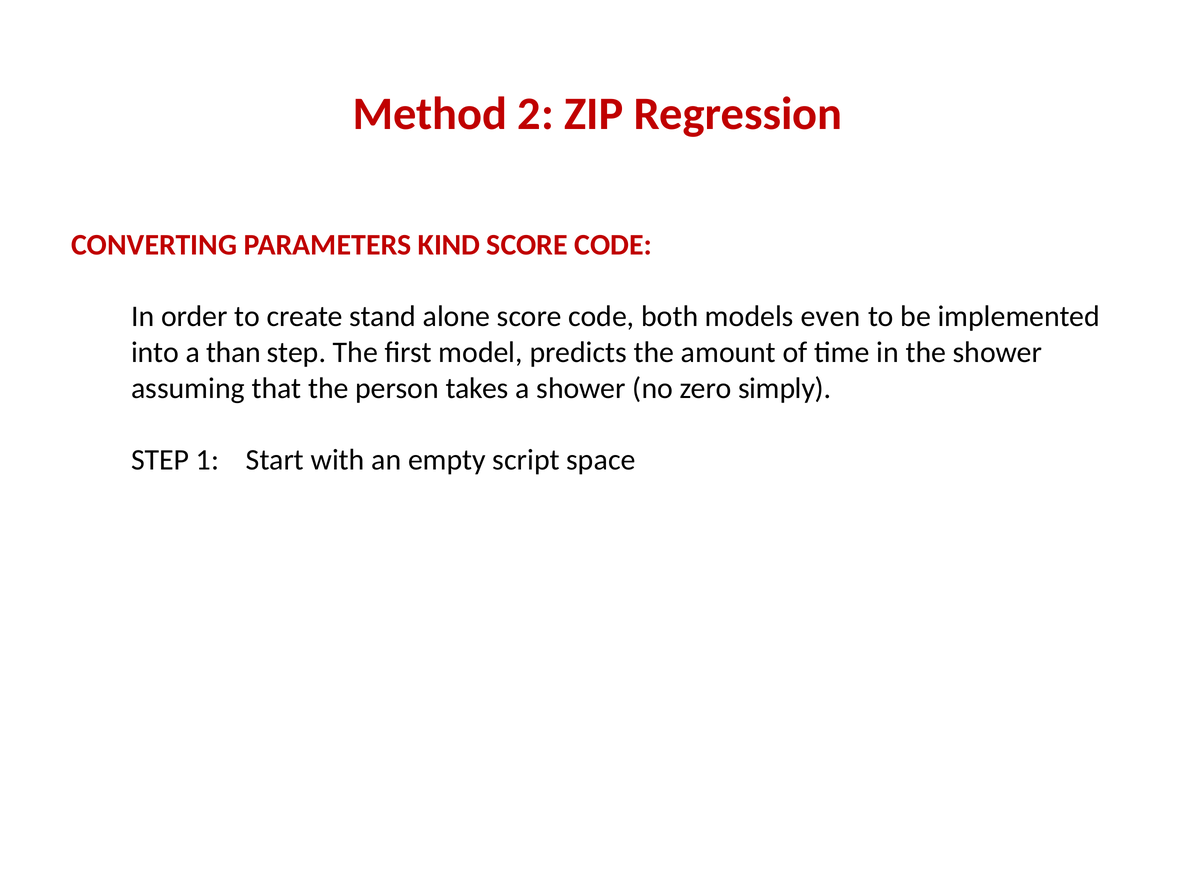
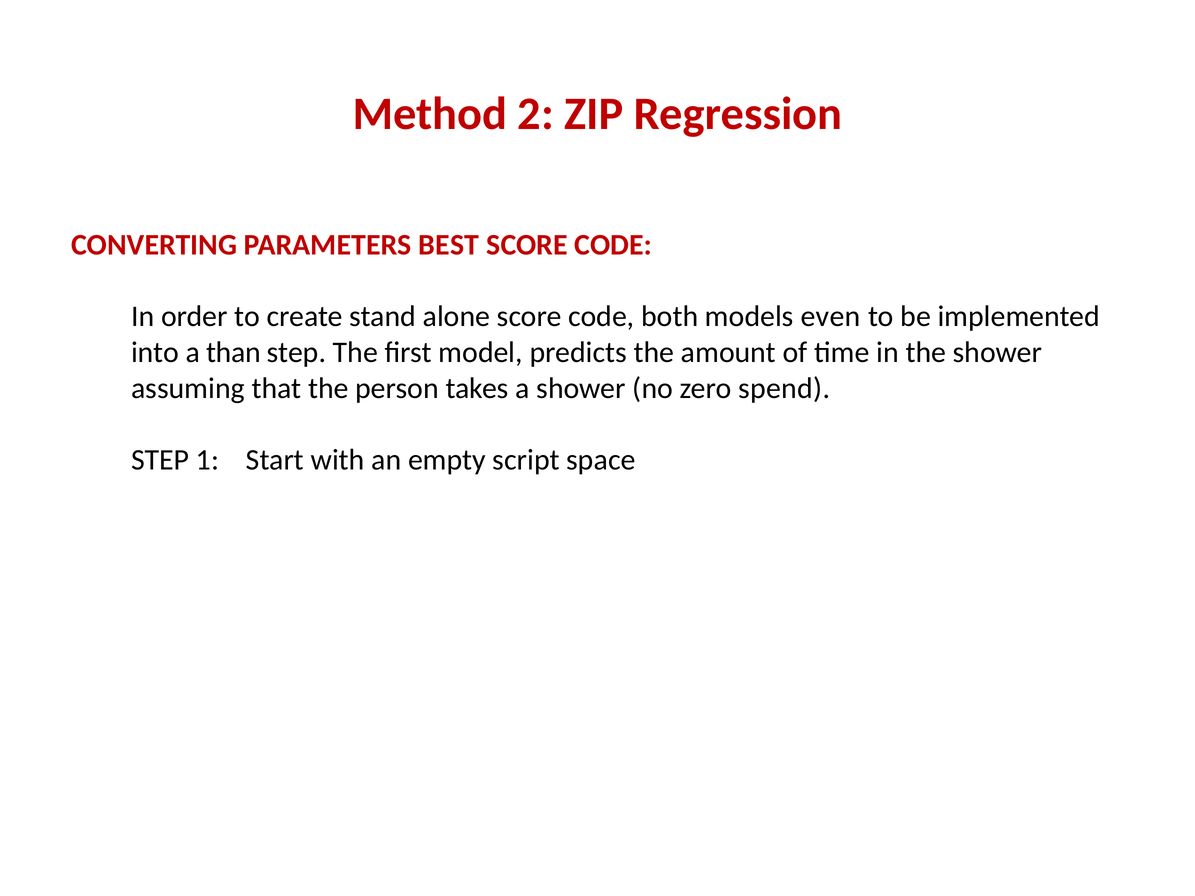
KIND: KIND -> BEST (449, 245)
simply: simply -> spend (784, 388)
